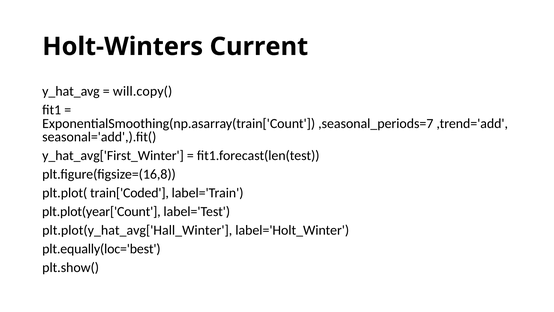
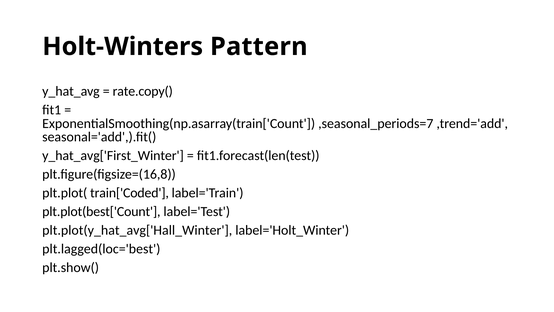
Current: Current -> Pattern (259, 47)
will.copy(: will.copy( -> rate.copy( (143, 91)
plt.plot(year['Count: plt.plot(year['Count -> plt.plot(best['Count (101, 211)
plt.equally(loc='best: plt.equally(loc='best -> plt.lagged(loc='best (101, 249)
